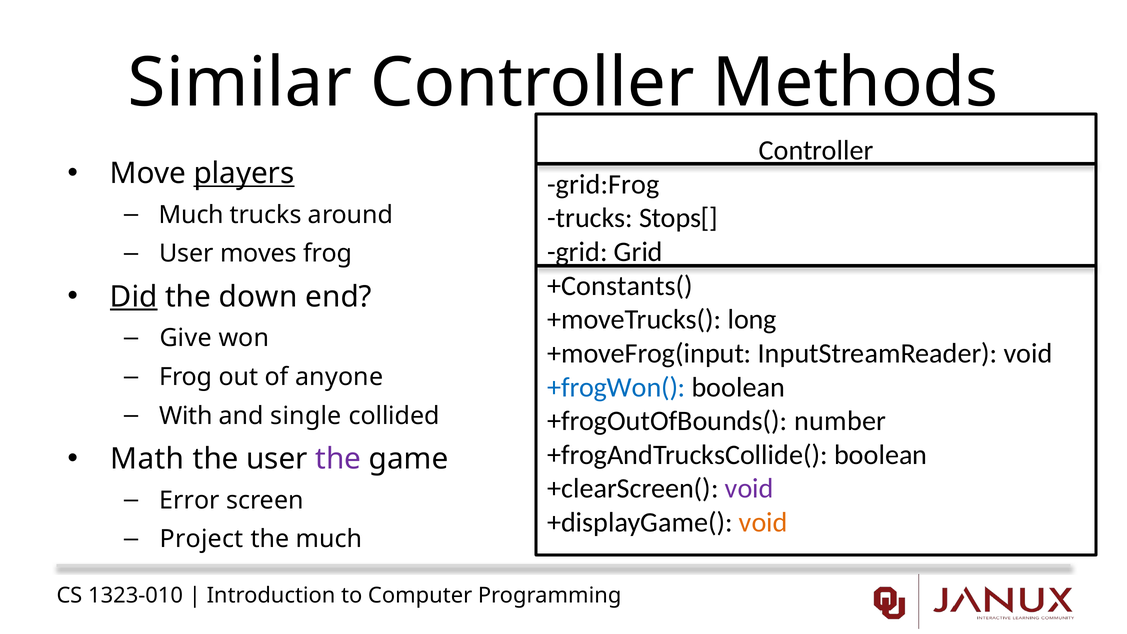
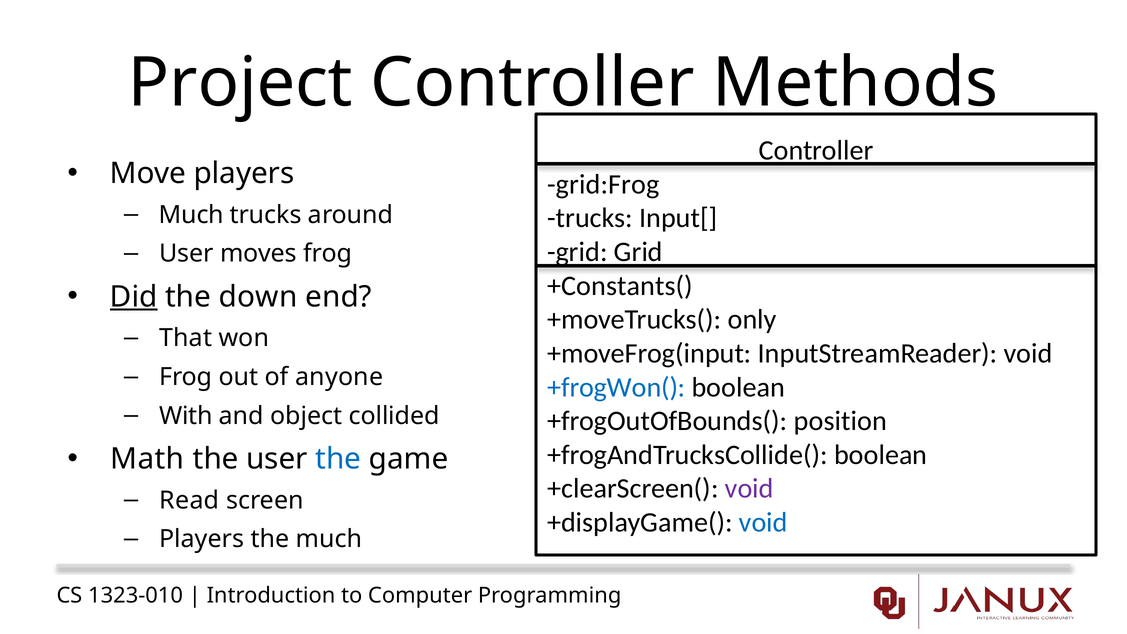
Similar: Similar -> Project (240, 83)
players underline: present -> none (244, 173)
Stops[: Stops[ -> Input[ (678, 218)
long: long -> only (752, 320)
Give: Give -> That (186, 338)
single: single -> object (306, 416)
number: number -> position (840, 421)
the colour: purple -> blue (338, 459)
Error: Error -> Read (189, 500)
void colour: orange -> blue (763, 522)
Project: Project -> Players (202, 539)
